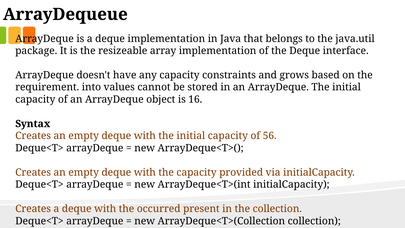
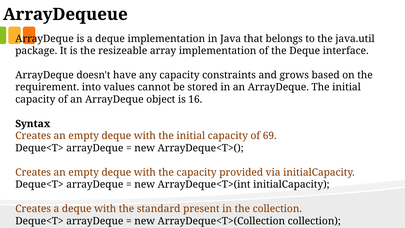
56: 56 -> 69 (270, 136)
occurred: occurred -> standard (159, 209)
